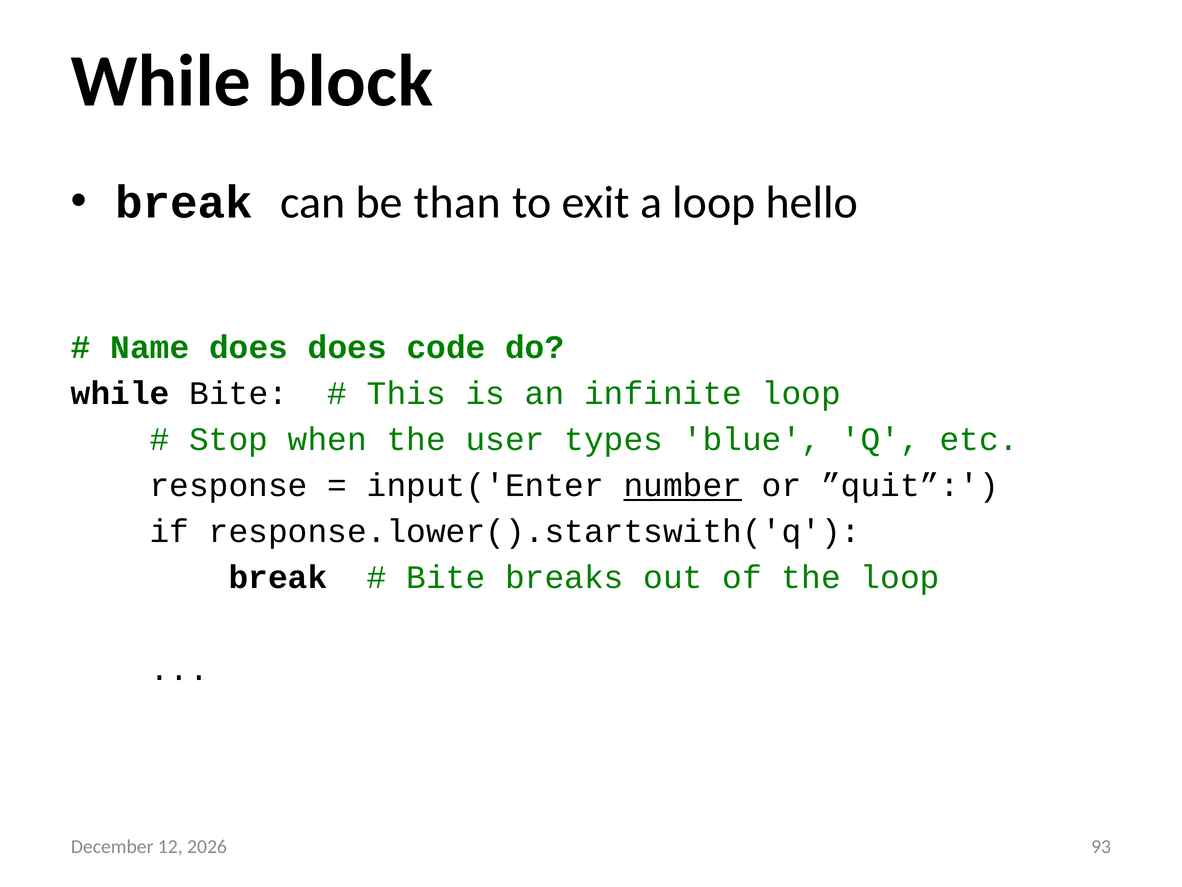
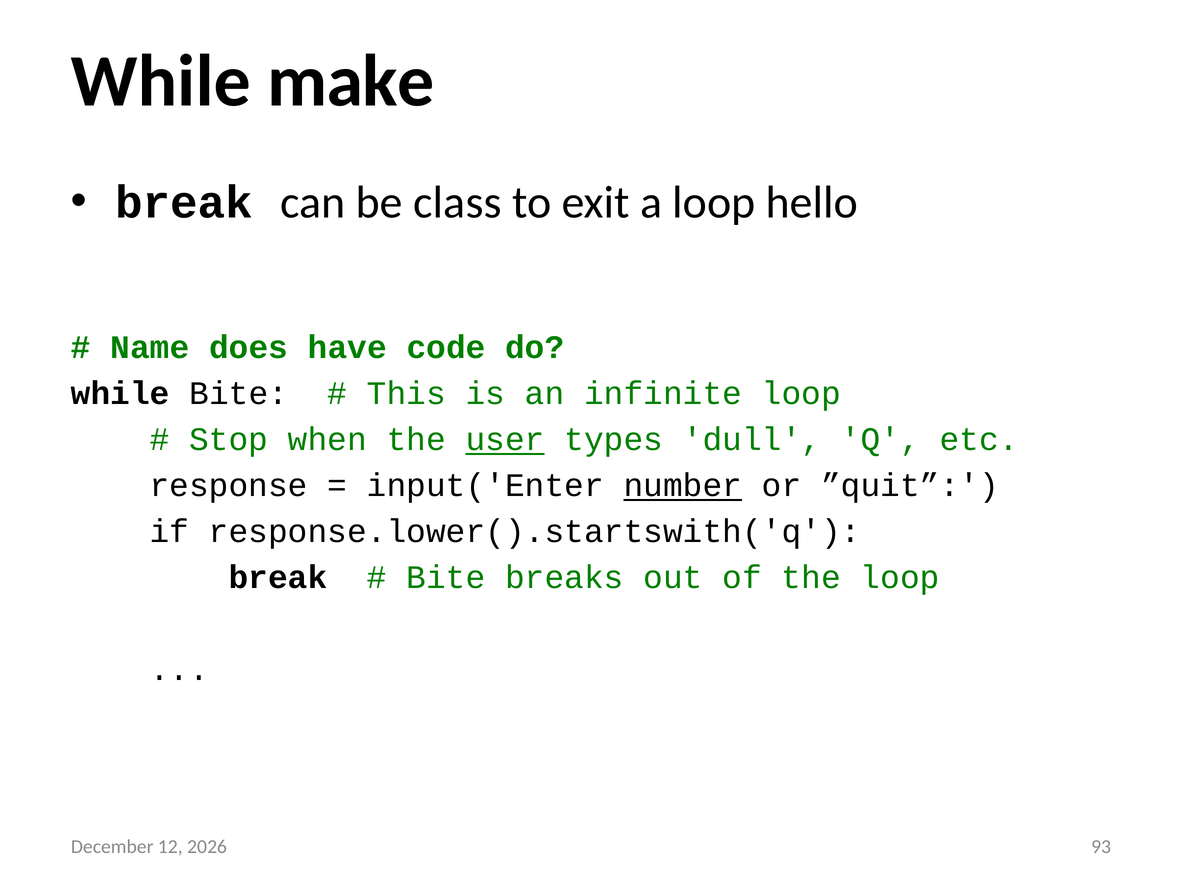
block: block -> make (351, 81)
than: than -> class (457, 203)
does does: does -> have (347, 347)
user underline: none -> present (505, 439)
blue: blue -> dull (752, 439)
